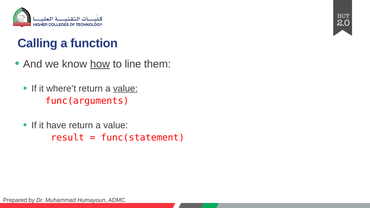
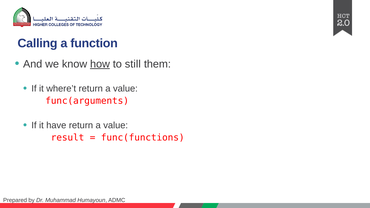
line: line -> still (133, 64)
value underline: present -> none (125, 89)
func(statement: func(statement -> func(functions (143, 138)
